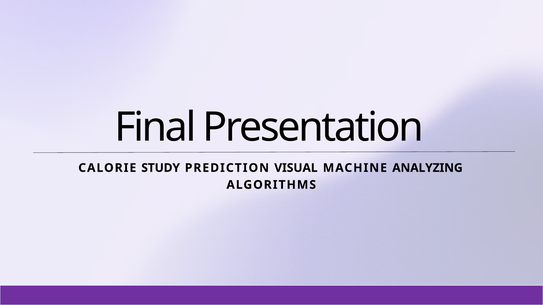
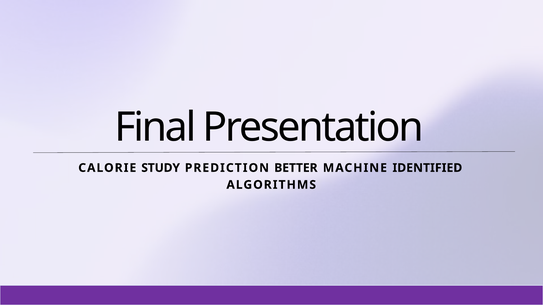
VISUAL: VISUAL -> BETTER (296, 168)
ANALYZING: ANALYZING -> IDENTIFIED (427, 168)
